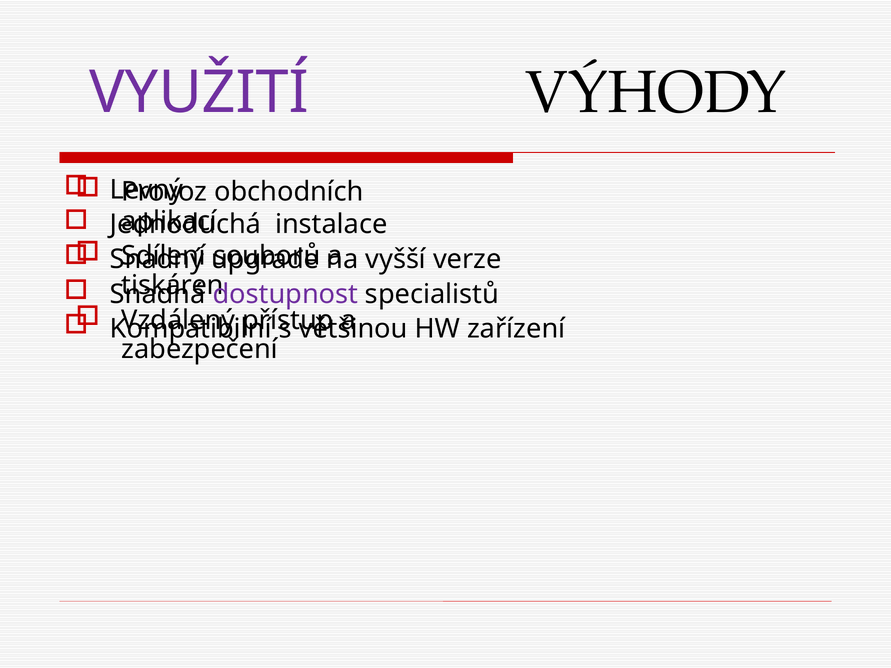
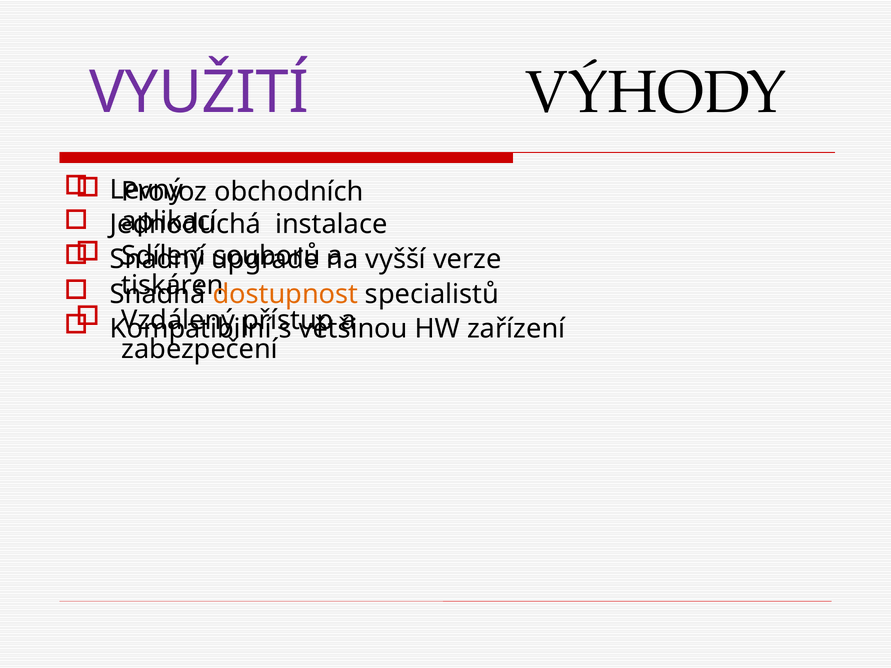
dostupnost colour: purple -> orange (285, 294)
